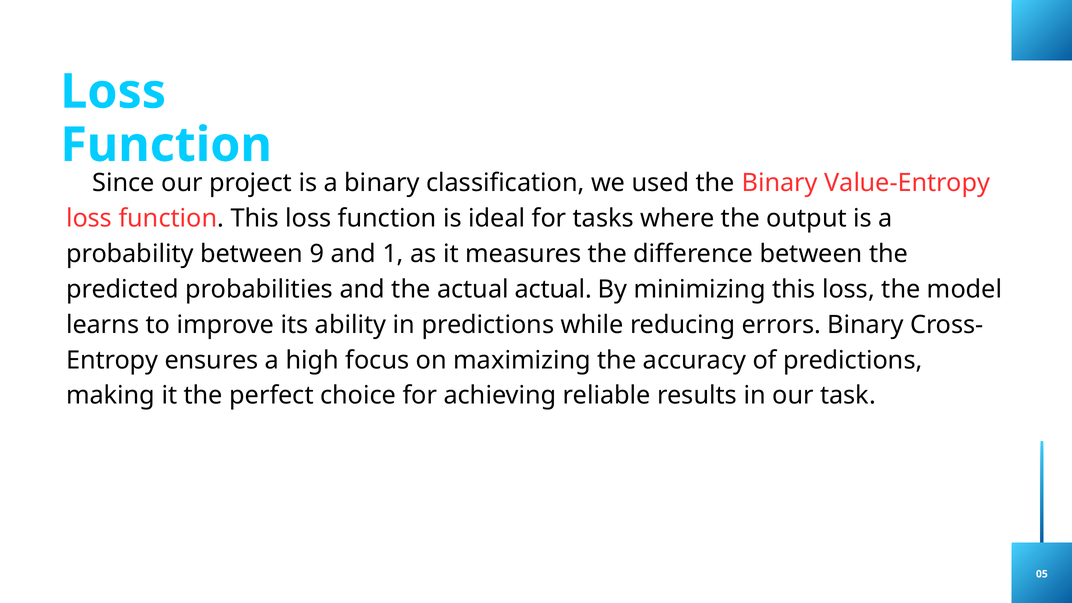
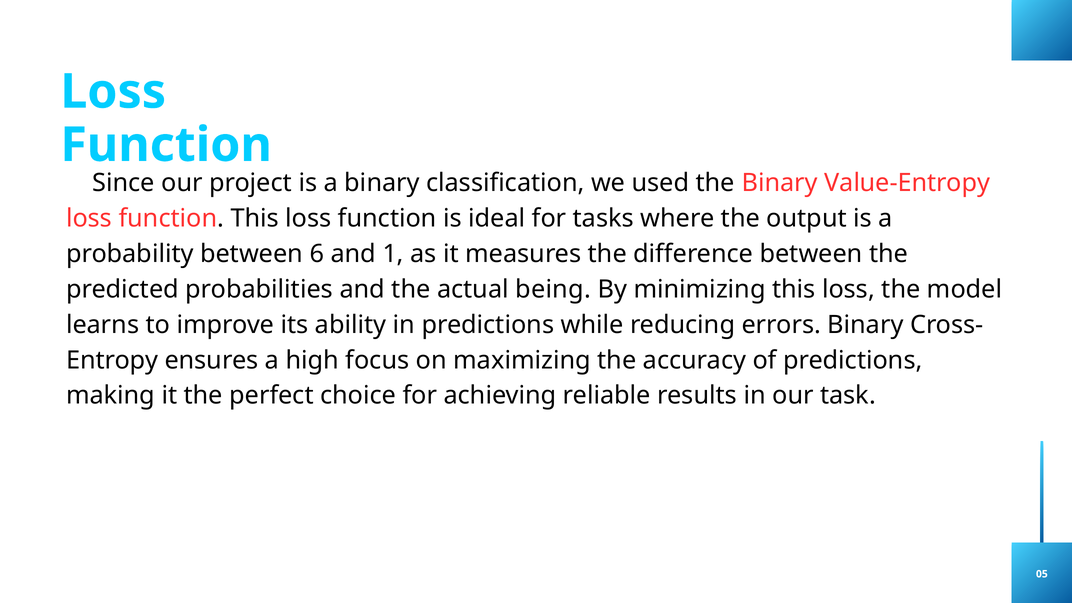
9: 9 -> 6 (317, 254)
actual actual: actual -> being (553, 289)
